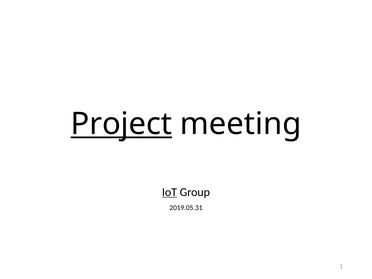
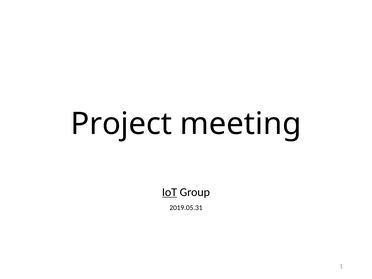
Project underline: present -> none (121, 124)
